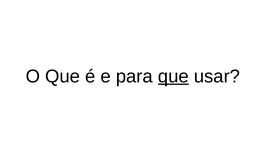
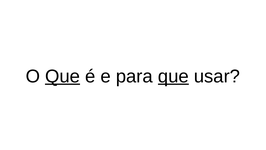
Que underline: none -> present (63, 76)
